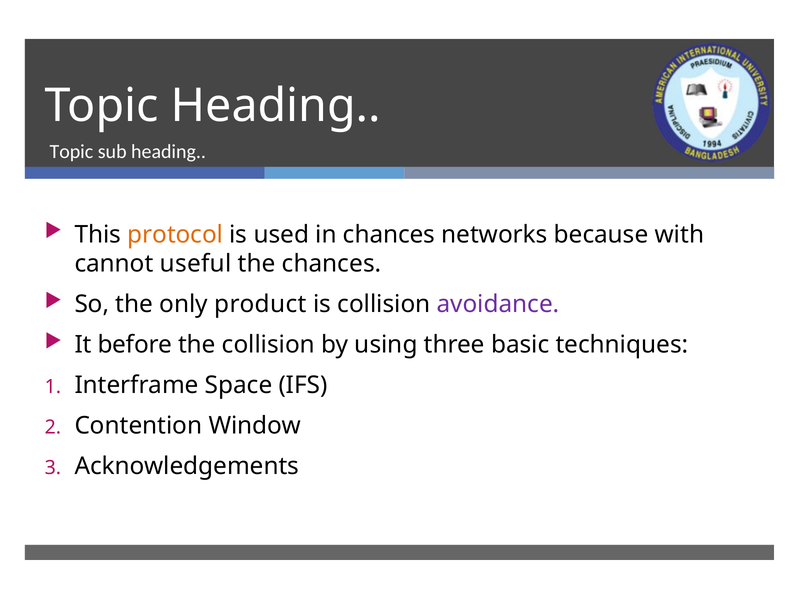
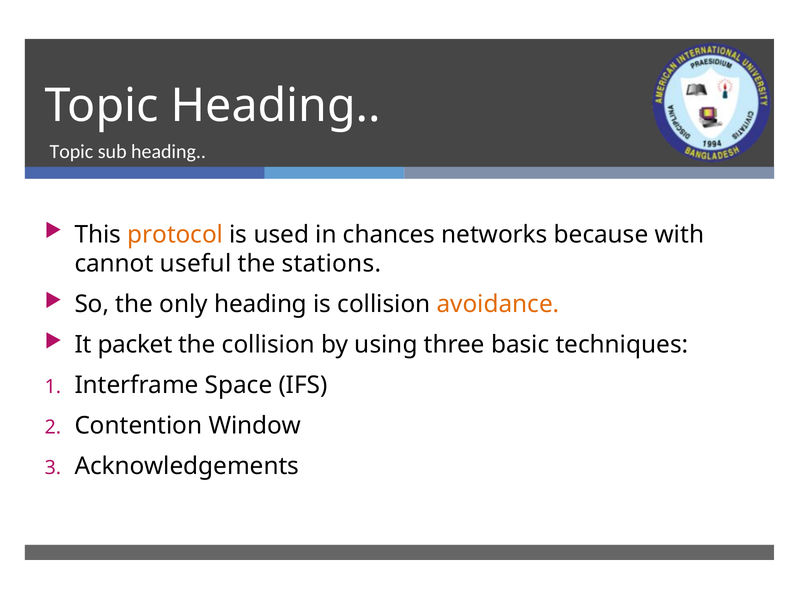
the chances: chances -> stations (331, 263)
only product: product -> heading (261, 304)
avoidance colour: purple -> orange (498, 304)
before: before -> packet (135, 344)
